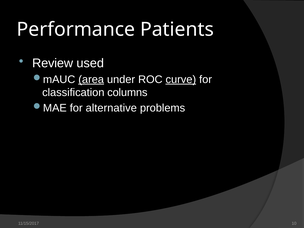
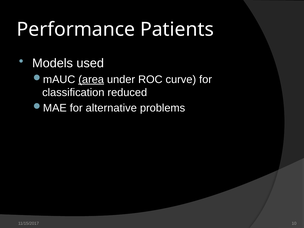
Review: Review -> Models (53, 63)
curve underline: present -> none (181, 79)
columns: columns -> reduced (127, 93)
